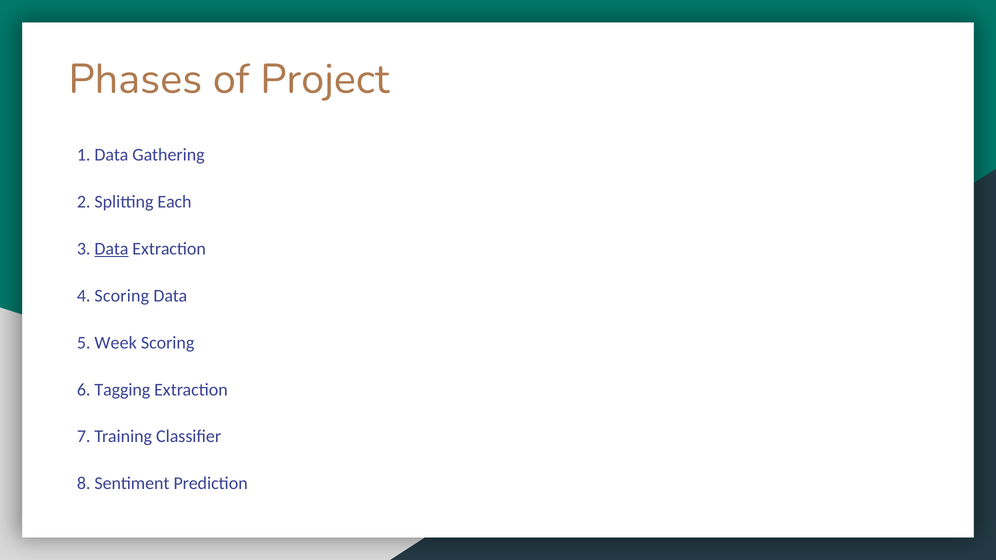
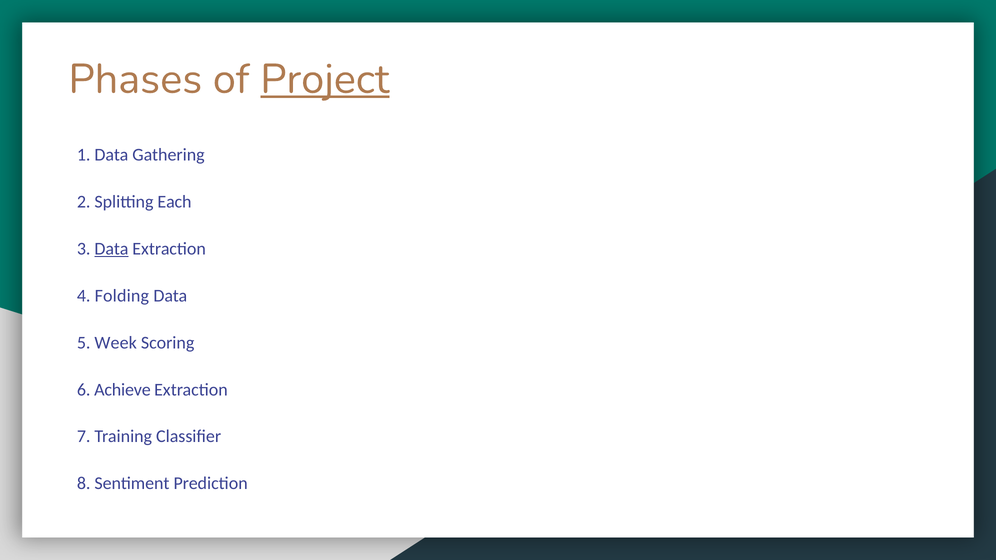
Project underline: none -> present (325, 79)
4 Scoring: Scoring -> Folding (122, 296)
Tagging: Tagging -> Achieve (122, 390)
